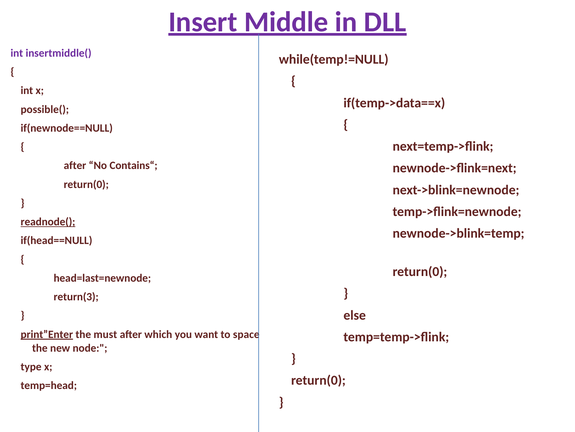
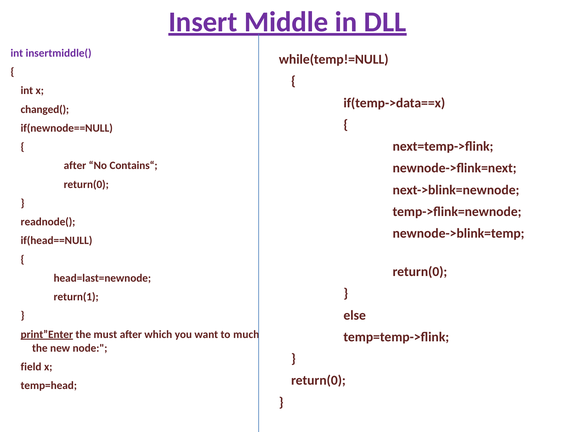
possible(: possible( -> changed( (45, 109)
readnode( underline: present -> none (48, 221)
return(3: return(3 -> return(1 (76, 296)
space: space -> much (246, 334)
type: type -> field (31, 366)
